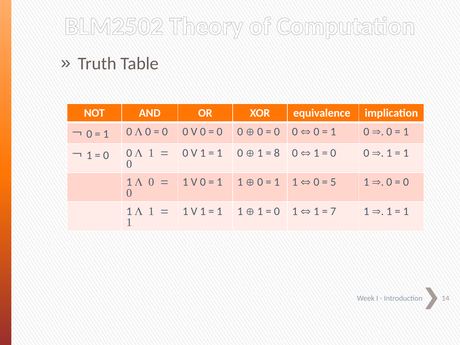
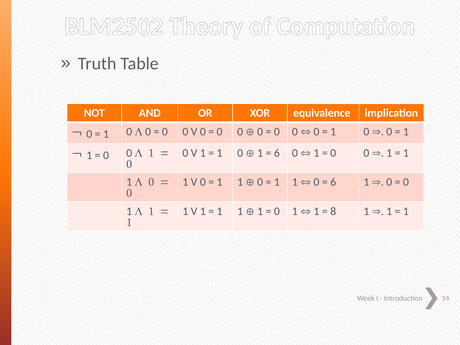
8: 8 -> 6 (277, 153)
5: 5 -> 6 (333, 182)
7: 7 -> 8 (333, 211)
